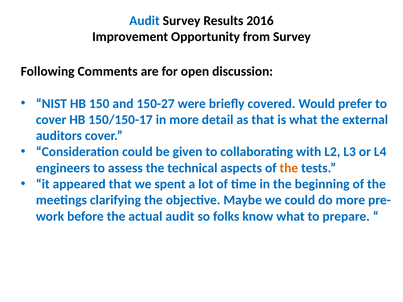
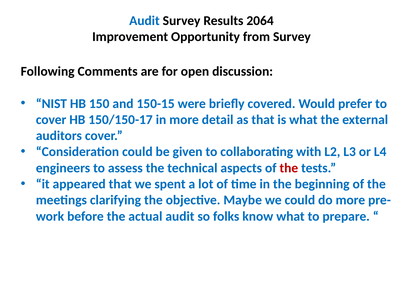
2016: 2016 -> 2064 (260, 21)
150-27: 150-27 -> 150-15 (156, 104)
the colour: orange -> red (289, 168)
